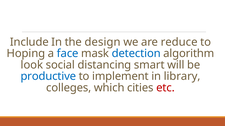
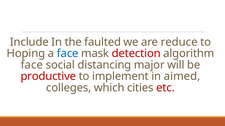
design: design -> faulted (103, 42)
detection colour: blue -> red (136, 54)
look: look -> face (32, 65)
smart: smart -> major (149, 65)
productive colour: blue -> red (48, 77)
library: library -> aimed (182, 77)
